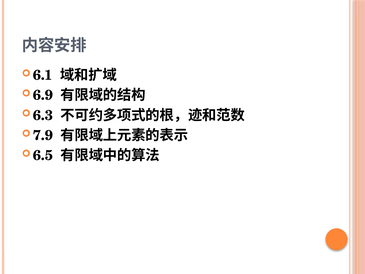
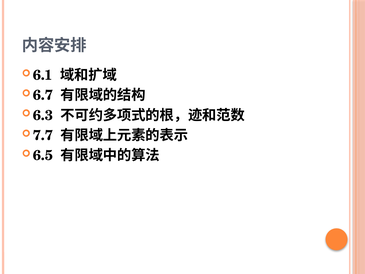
6.9: 6.9 -> 6.7 (43, 95)
7.9: 7.9 -> 7.7 (43, 135)
